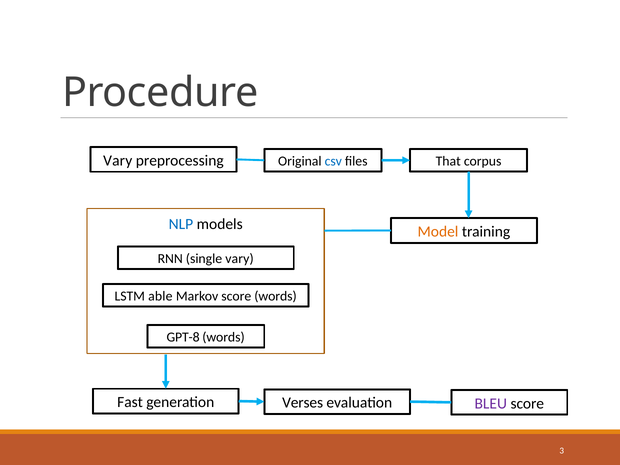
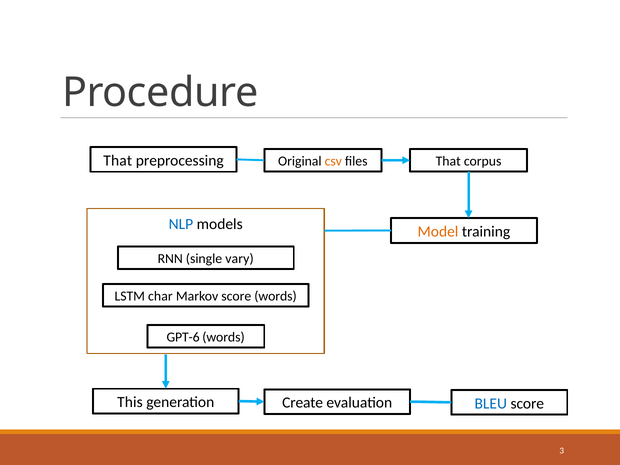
Vary: Vary -> That (118, 161)
csv colour: blue -> orange (333, 161)
able: able -> char (160, 296)
GPT-8: GPT-8 -> GPT-6 (183, 337)
Fast: Fast -> This (130, 402)
Verses: Verses -> Create (303, 403)
BLEU colour: purple -> blue (491, 403)
